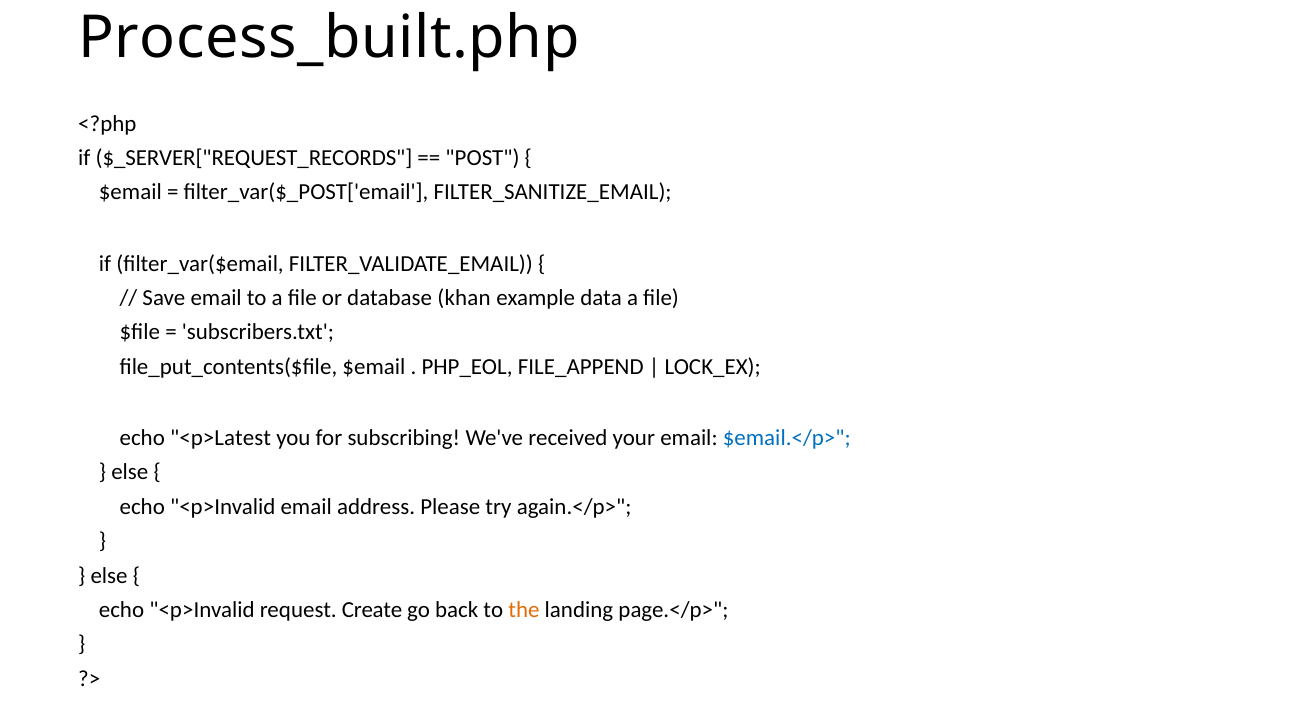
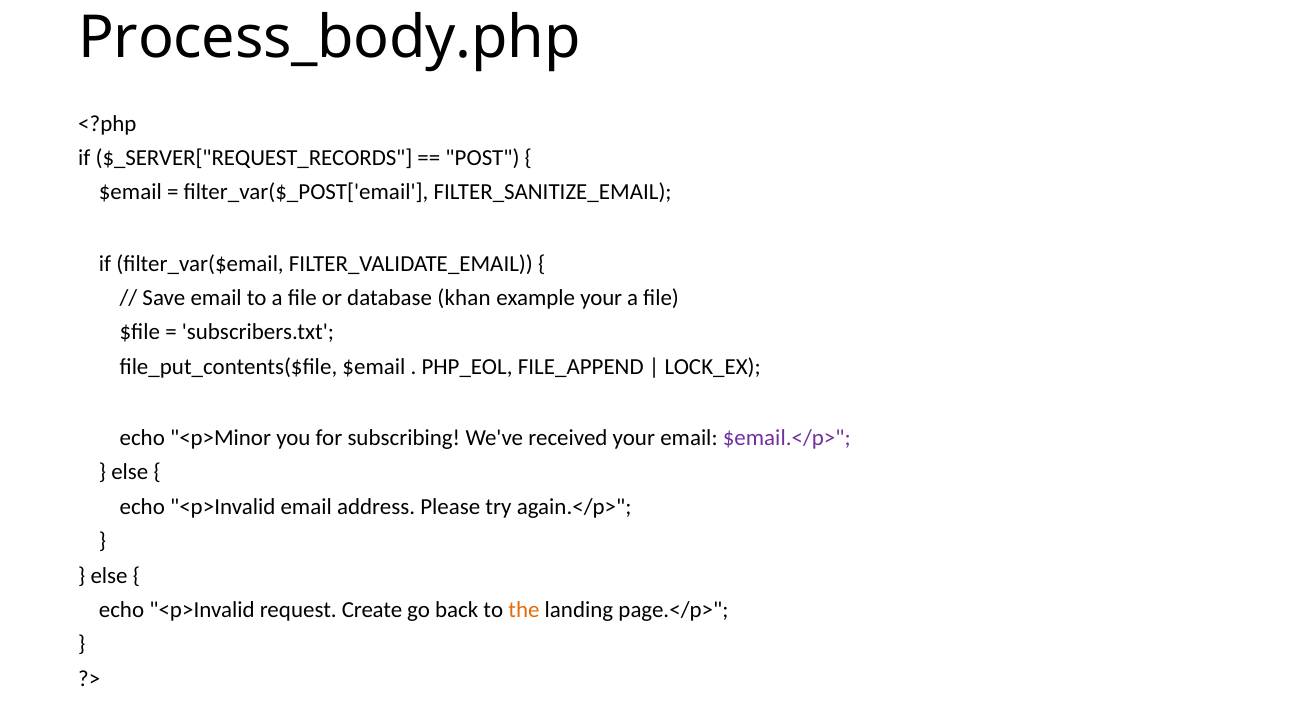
Process_built.php: Process_built.php -> Process_body.php (329, 38)
example data: data -> your (601, 298)
<p>Latest: <p>Latest -> <p>Minor (221, 438)
$email.</p> colour: blue -> purple (787, 438)
